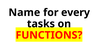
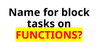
every: every -> block (75, 13)
